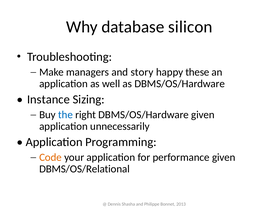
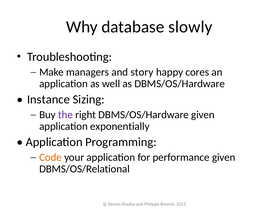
silicon: silicon -> slowly (190, 27)
these: these -> cores (197, 72)
the colour: blue -> purple (65, 115)
unnecessarily: unnecessarily -> exponentially (120, 127)
